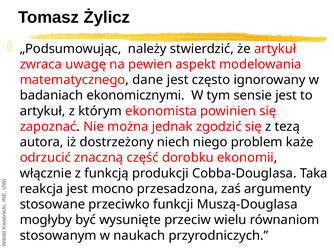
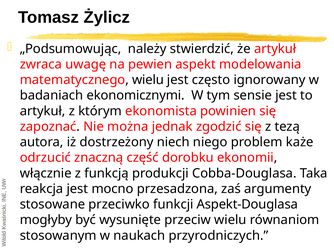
matematycznego dane: dane -> wielu (148, 80)
Muszą-Douglasa: Muszą-Douglasa -> Aspekt-Douglasa (247, 205)
